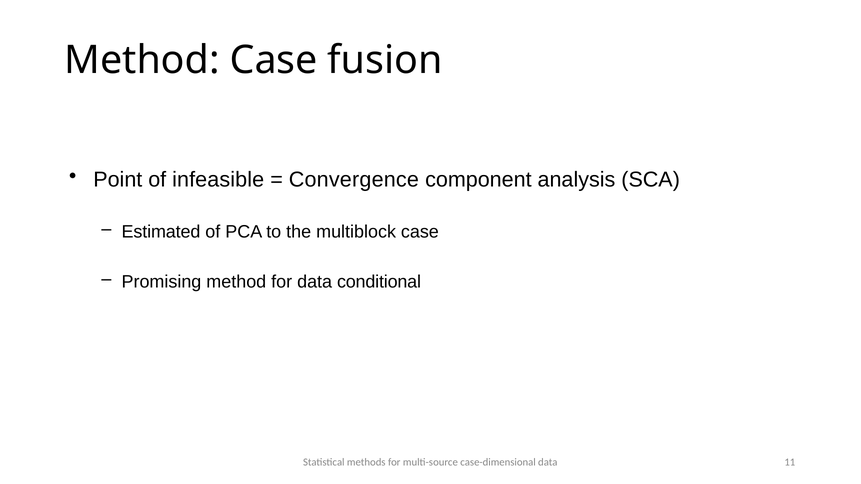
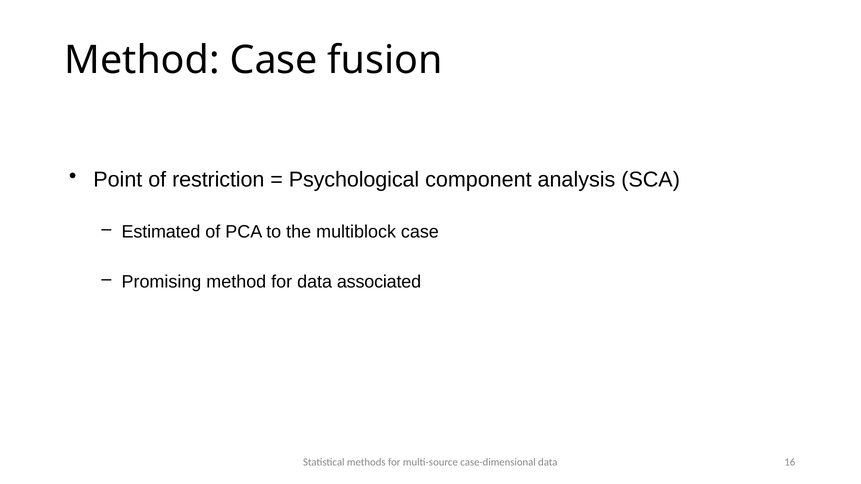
infeasible: infeasible -> restriction (218, 180)
Convergence: Convergence -> Psychological (354, 180)
conditional: conditional -> associated (379, 282)
11: 11 -> 16 (790, 462)
